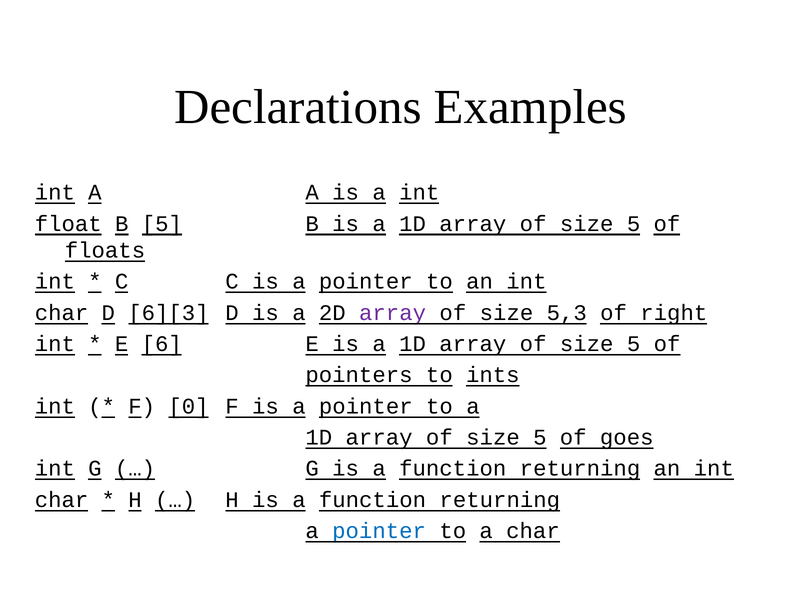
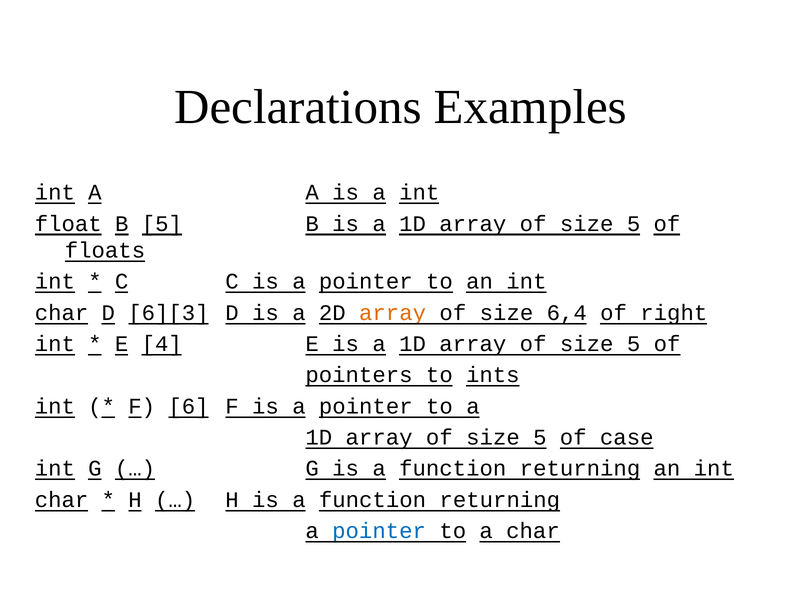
array colour: purple -> orange (393, 313)
5,3: 5,3 -> 6,4 (567, 313)
6: 6 -> 4 (162, 344)
0: 0 -> 6 (188, 407)
goes: goes -> case (627, 438)
